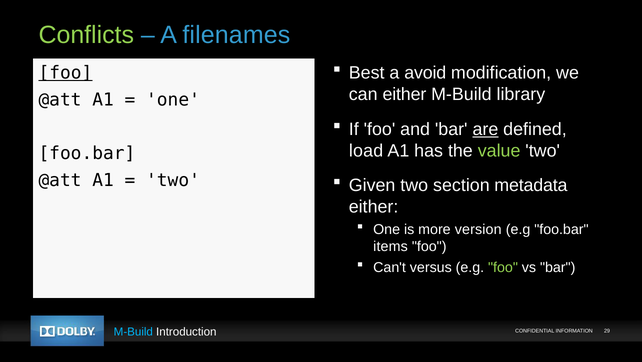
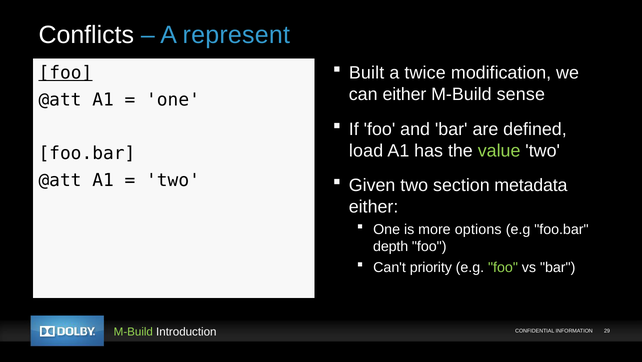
Conflicts colour: light green -> white (86, 35)
filenames: filenames -> represent (236, 35)
Best: Best -> Built (367, 73)
avoid: avoid -> twice (425, 73)
library: library -> sense (521, 94)
are underline: present -> none (485, 129)
version: version -> options (478, 229)
items: items -> depth (391, 246)
versus: versus -> priority (431, 267)
M-Build colour: light blue -> light green (133, 331)
